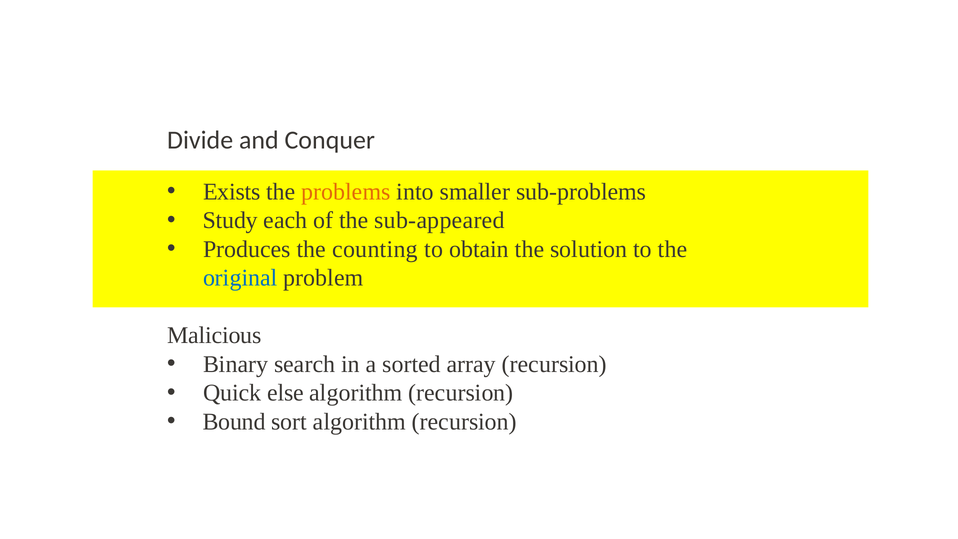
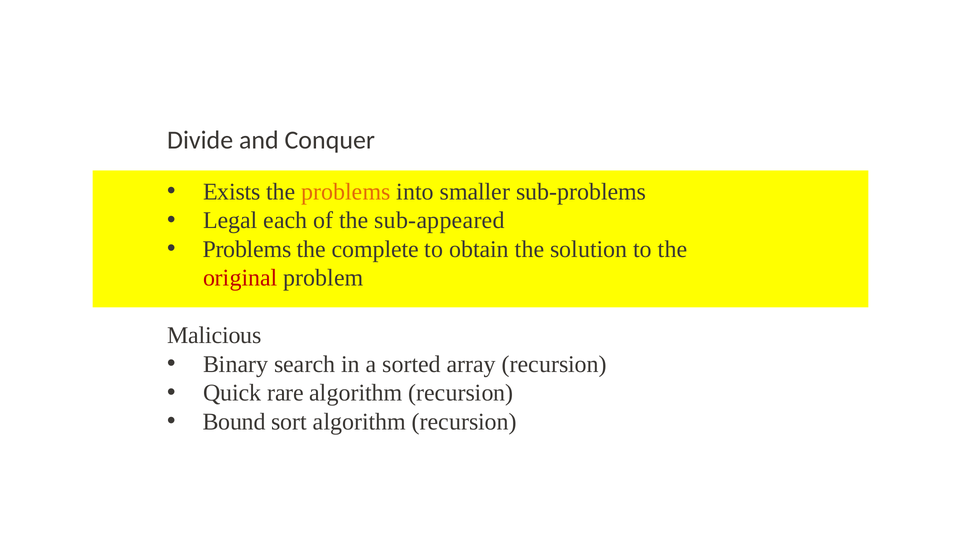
Study: Study -> Legal (230, 220)
Produces: Produces -> Problems (247, 249)
counting: counting -> complete (375, 249)
original colour: blue -> red (240, 278)
else: else -> rare (286, 393)
